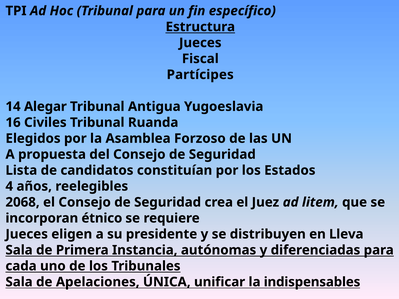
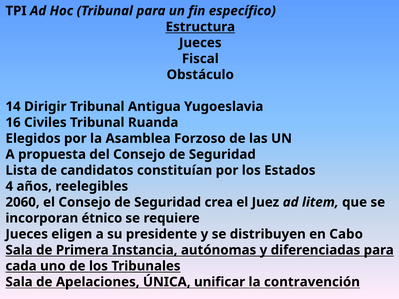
Partícipes: Partícipes -> Obstáculo (200, 75)
Alegar: Alegar -> Dirigir (45, 107)
2068: 2068 -> 2060 (23, 202)
Lleva: Lleva -> Cabo (346, 234)
indispensables: indispensables -> contravención (312, 282)
